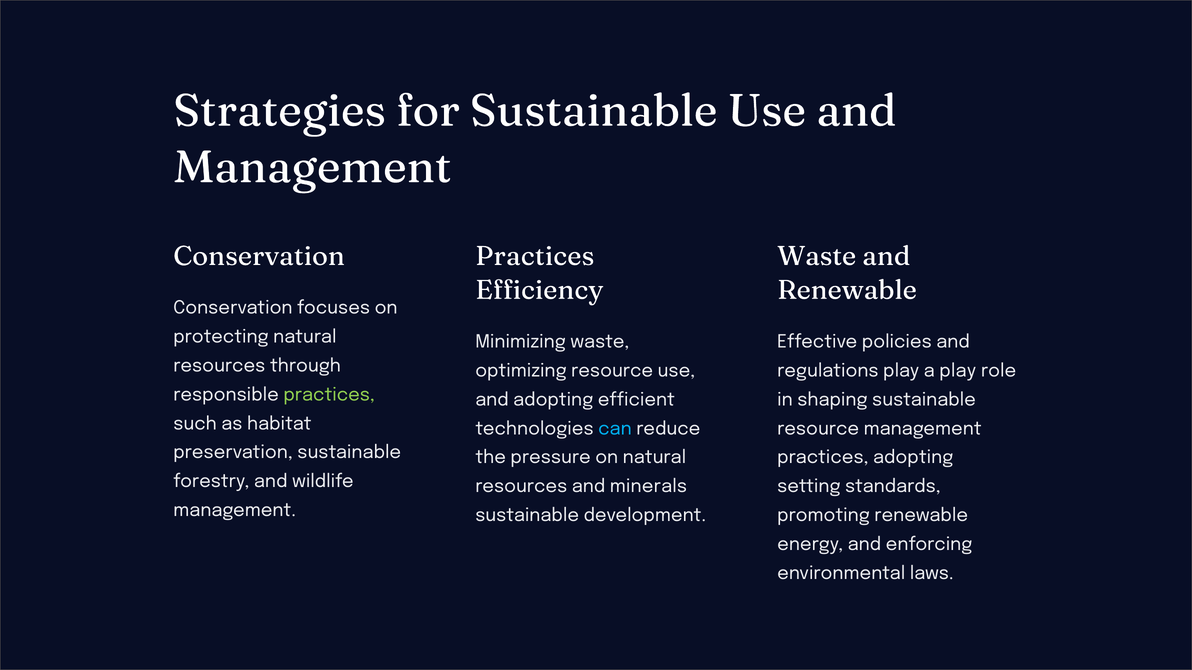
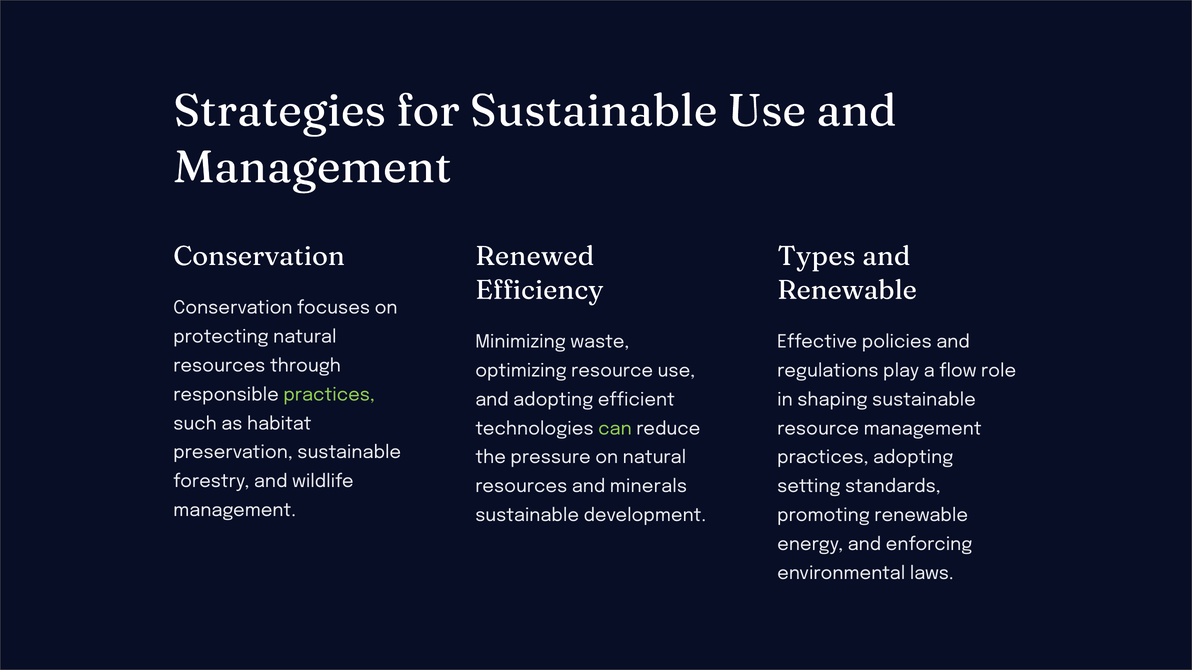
Practices: Practices -> Renewed (535, 256)
Waste: Waste -> Types (816, 256)
a play: play -> flow (958, 371)
can colour: light blue -> light green (615, 429)
